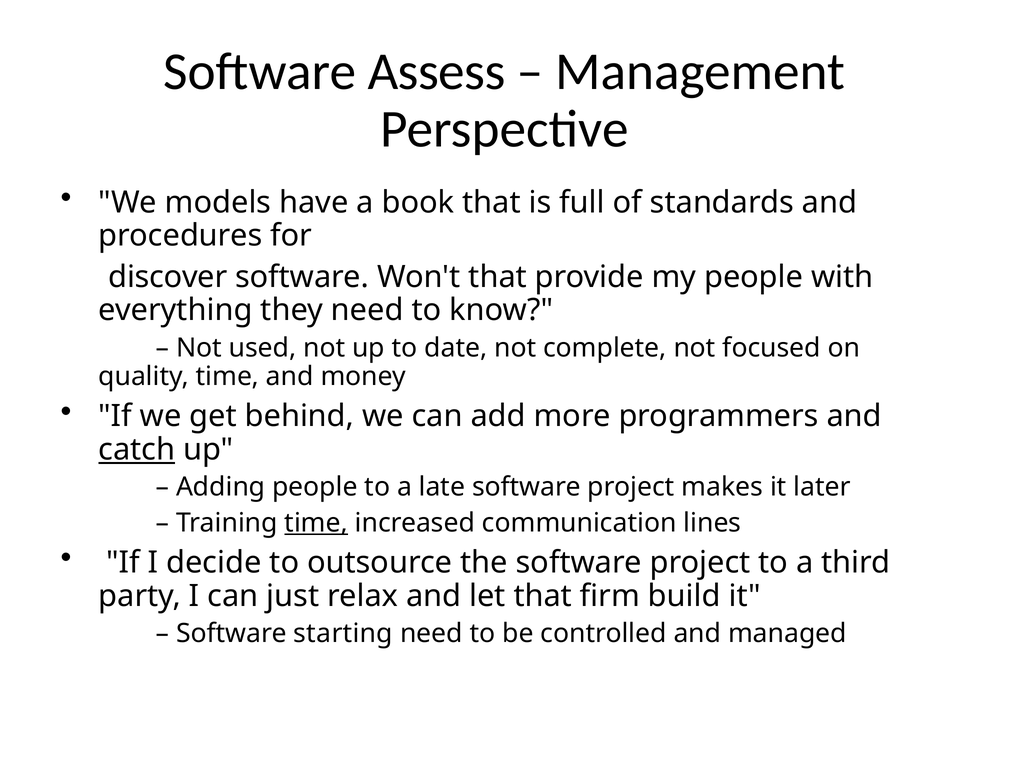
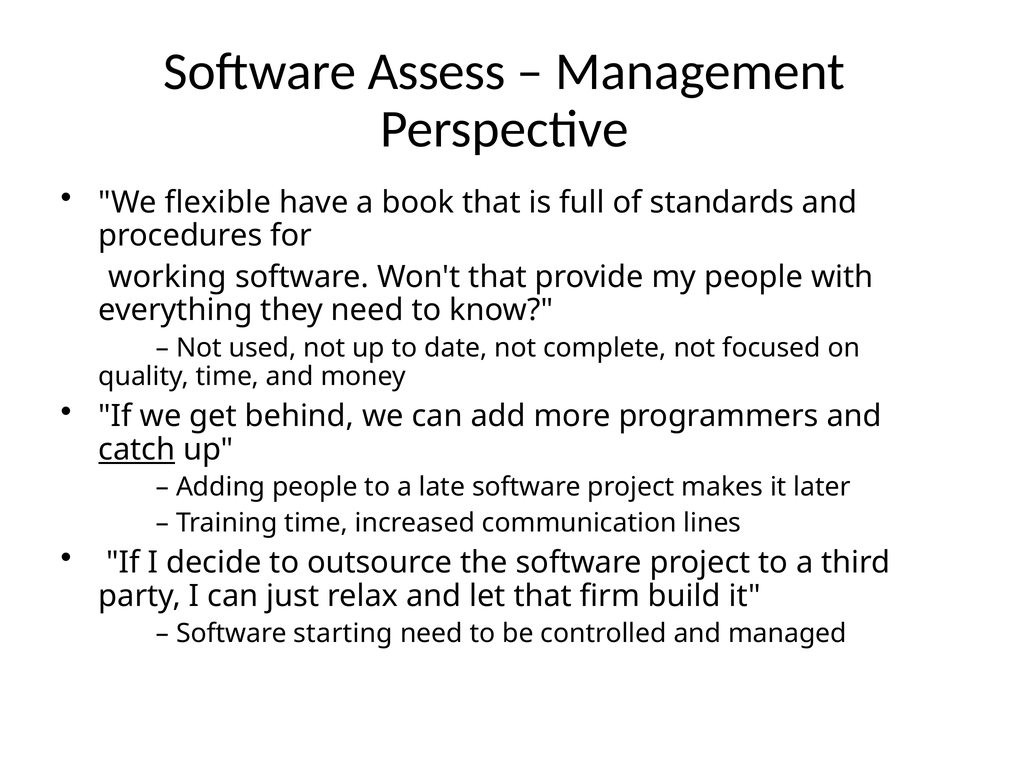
models: models -> flexible (218, 202)
discover: discover -> working (168, 277)
time underline: present -> none (316, 523)
